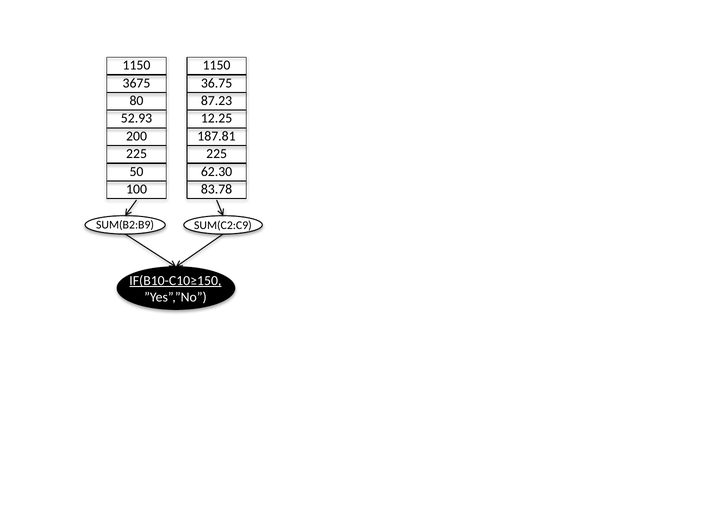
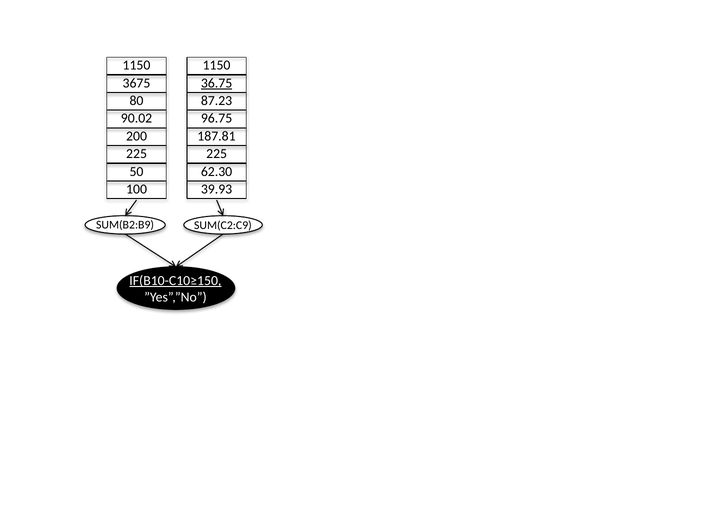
36.75 underline: none -> present (217, 83)
52.93: 52.93 -> 90.02 (137, 118)
12.25: 12.25 -> 96.75 (217, 118)
83.78: 83.78 -> 39.93 (217, 189)
